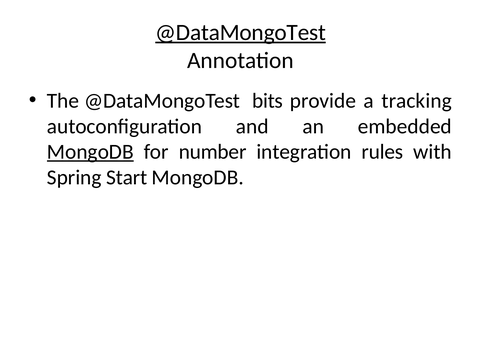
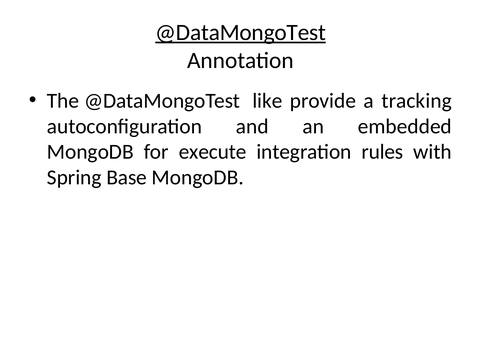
bits: bits -> like (267, 101)
MongoDB underline: present -> none (90, 152)
number: number -> execute (213, 152)
Start: Start -> Base (127, 178)
